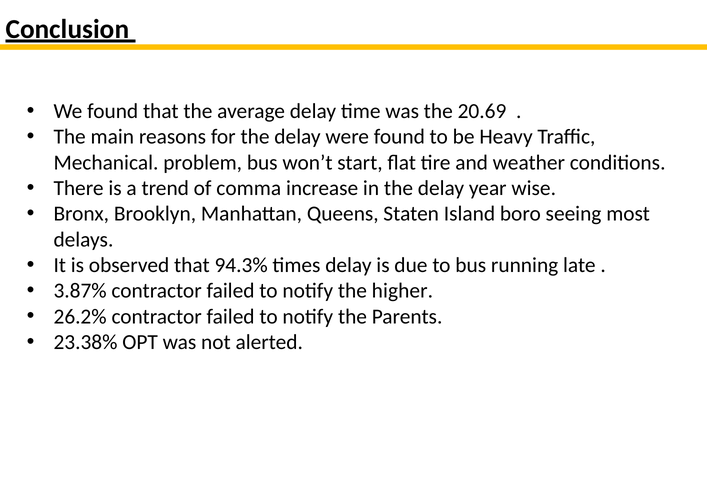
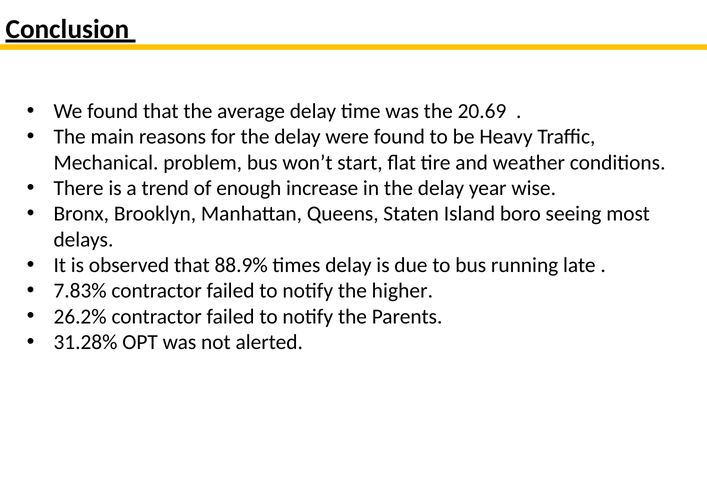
comma: comma -> enough (249, 188)
94.3%: 94.3% -> 88.9% (241, 265)
3.87%: 3.87% -> 7.83% (80, 291)
23.38%: 23.38% -> 31.28% (85, 342)
